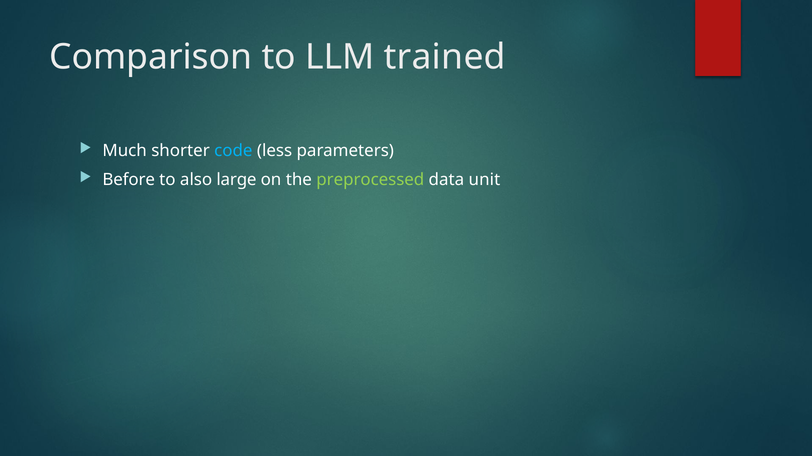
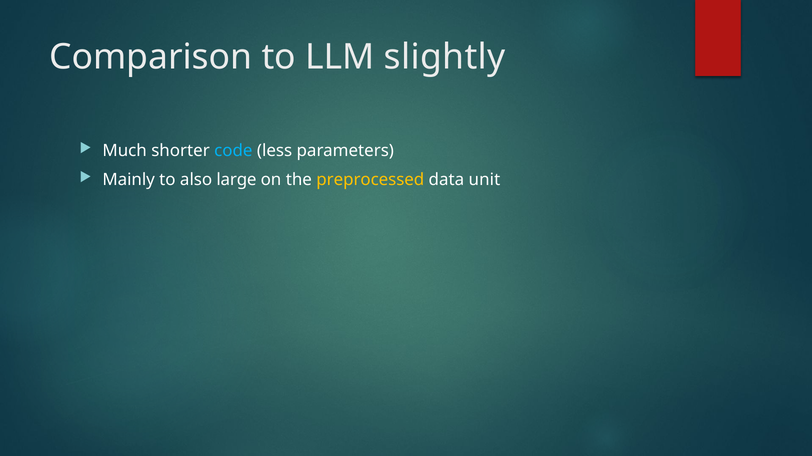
trained: trained -> slightly (445, 57)
Before: Before -> Mainly (129, 180)
preprocessed colour: light green -> yellow (370, 180)
